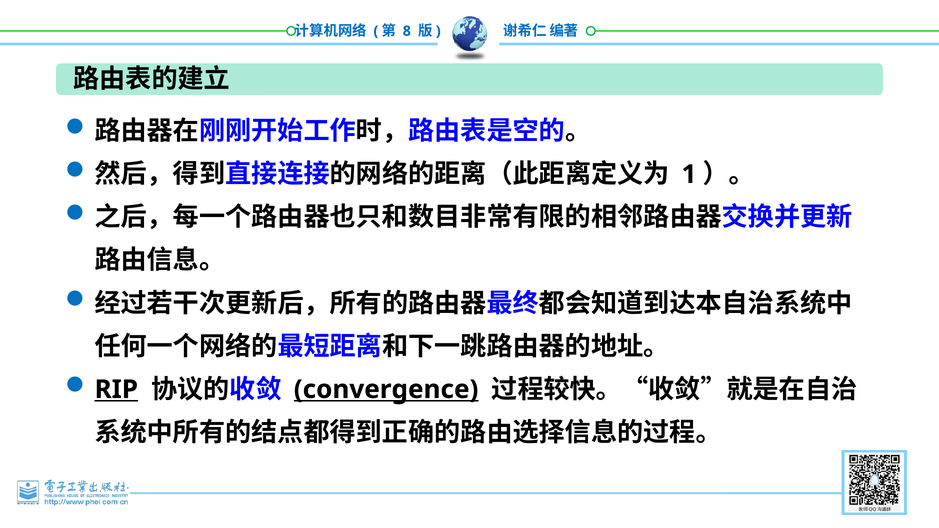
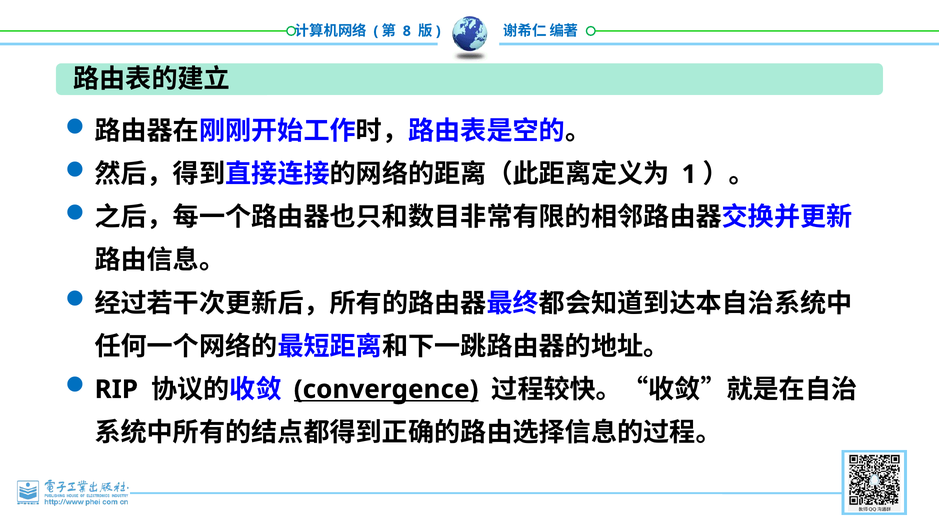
RIP underline: present -> none (116, 390)
